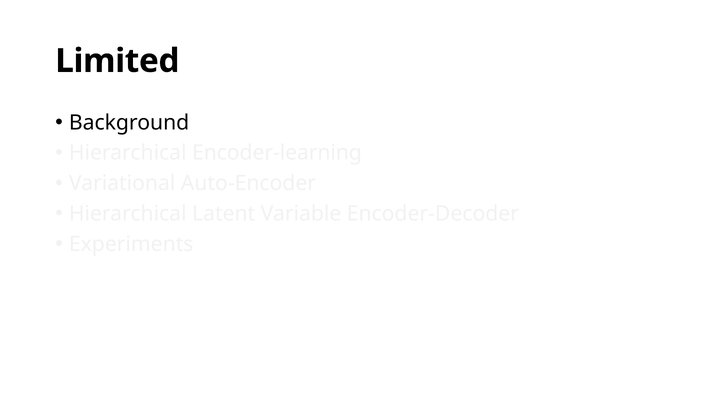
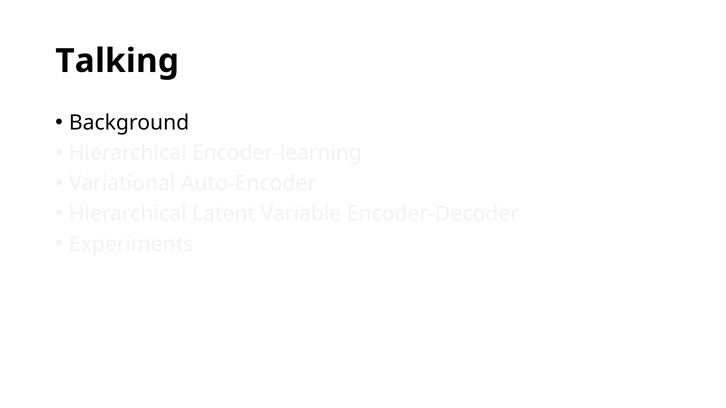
Limited: Limited -> Talking (117, 61)
